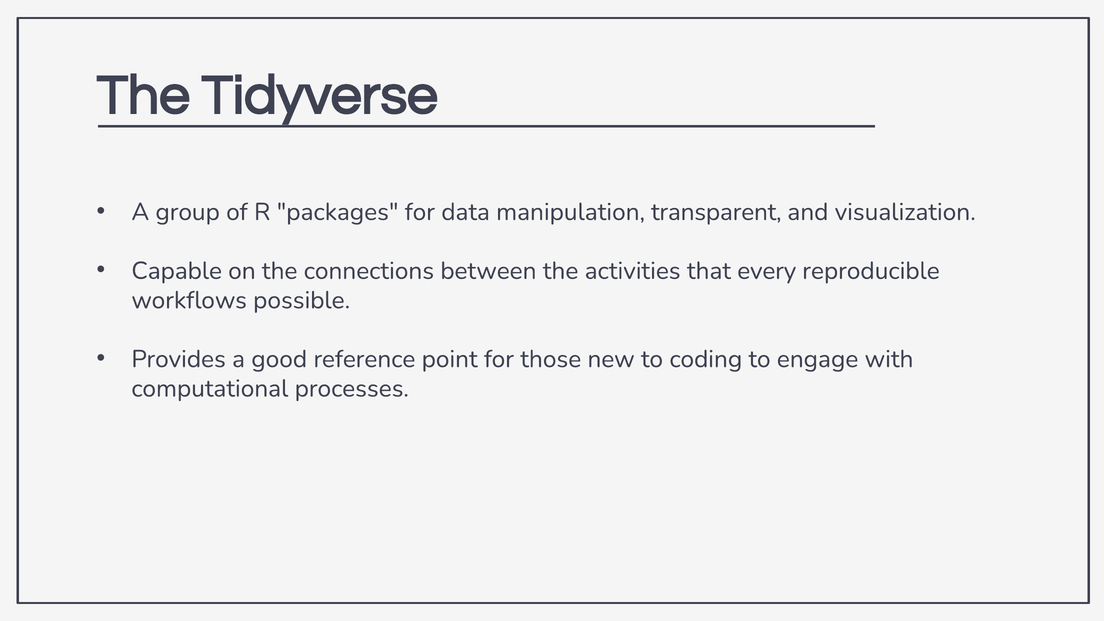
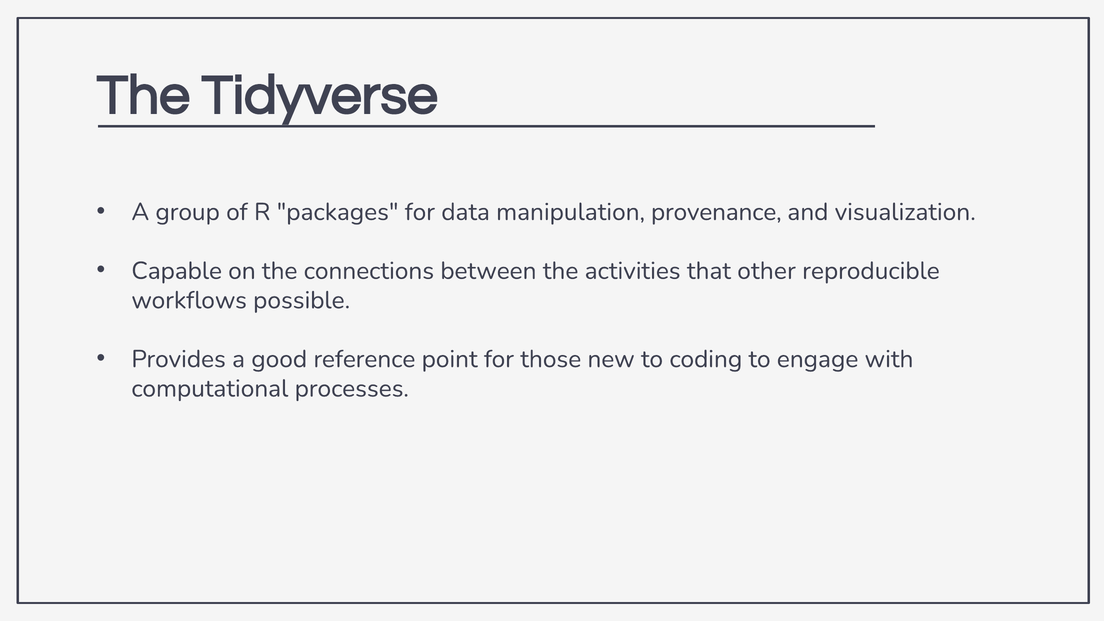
transparent: transparent -> provenance (716, 212)
every: every -> other (767, 271)
